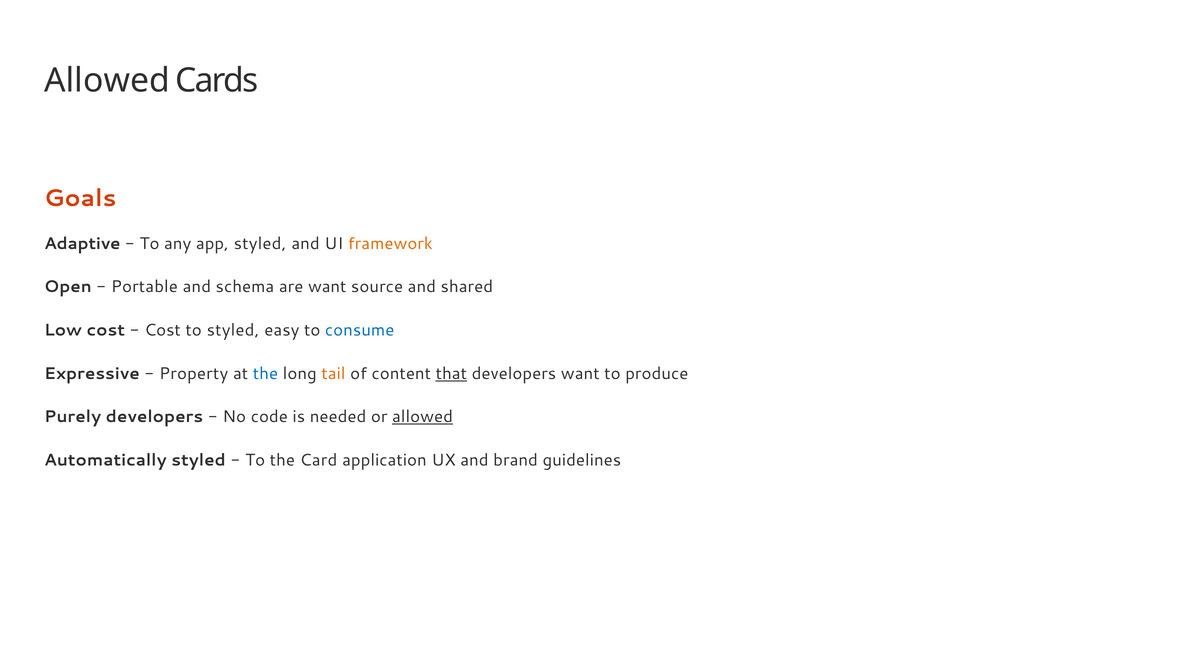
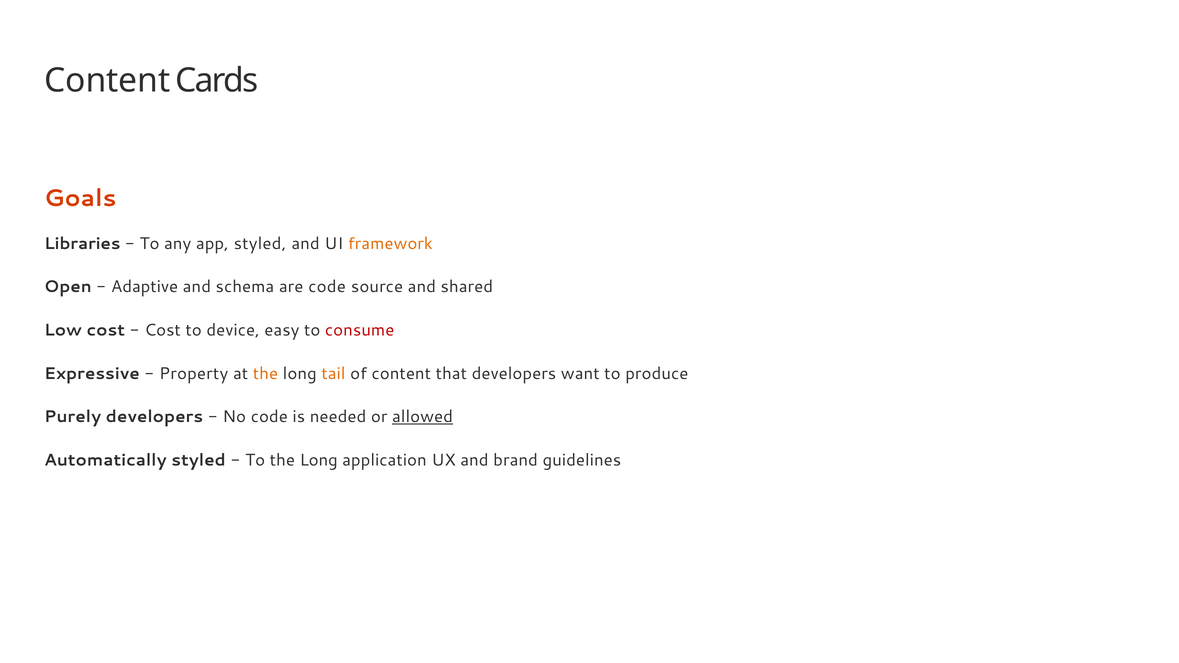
Allowed: Allowed -> Content (107, 81)
Adaptive: Adaptive -> Libraries (82, 244)
Portable: Portable -> Adaptive (145, 287)
are want: want -> code (327, 287)
to styled: styled -> device (233, 330)
consume colour: blue -> red (360, 330)
the colour: blue -> orange (265, 374)
that underline: present -> none (451, 374)
To the Card: Card -> Long (319, 460)
